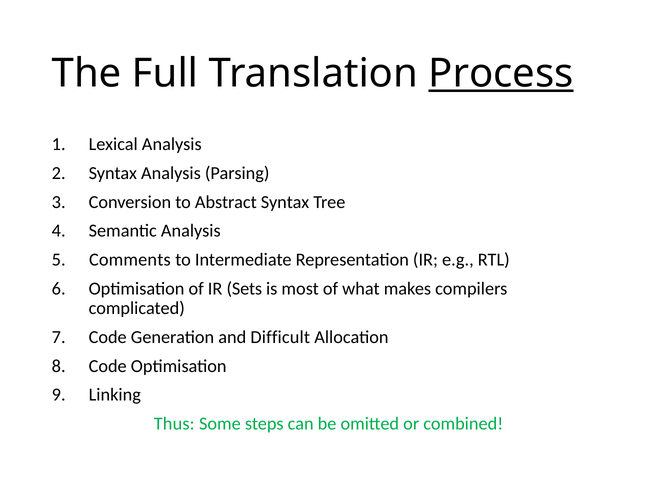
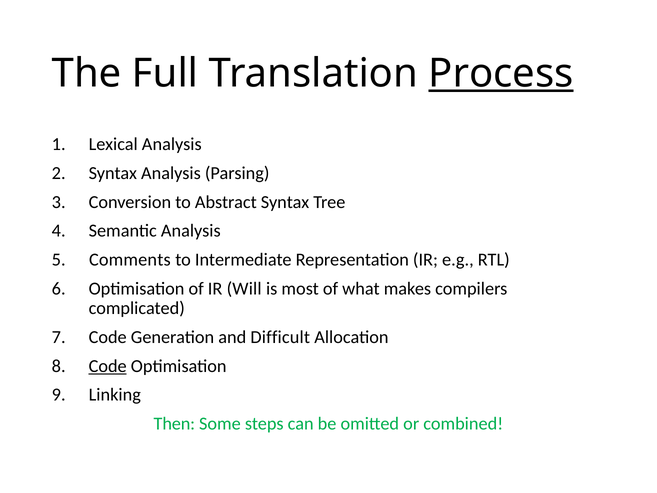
Sets: Sets -> Will (244, 288)
Code underline: none -> present (108, 366)
Thus: Thus -> Then (174, 423)
